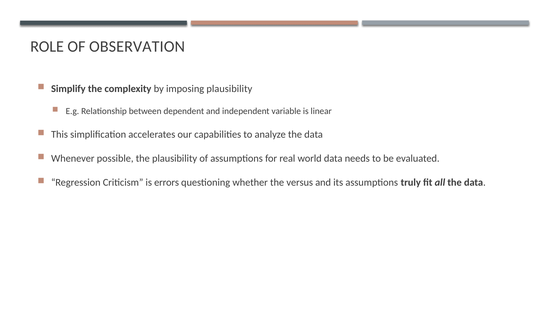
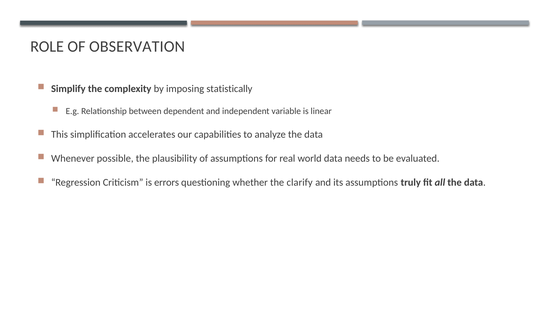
imposing plausibility: plausibility -> statistically (229, 89)
versus: versus -> clarify (300, 182)
